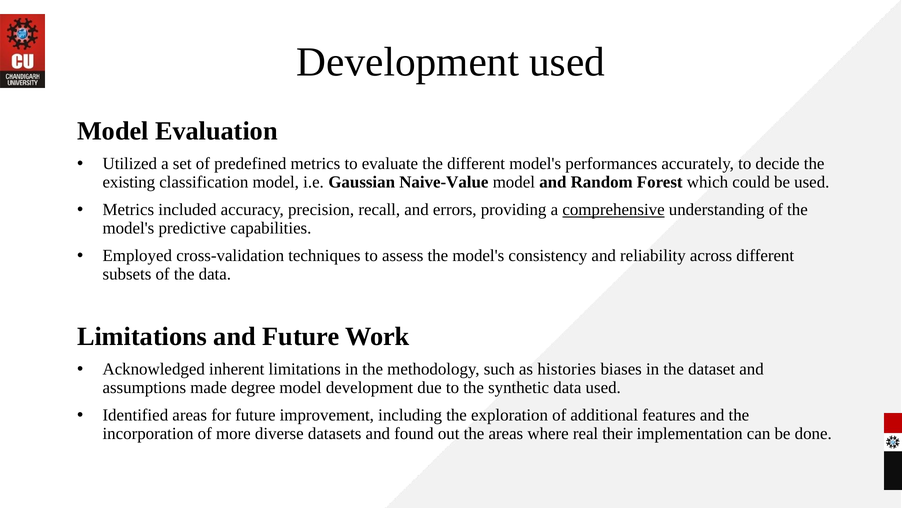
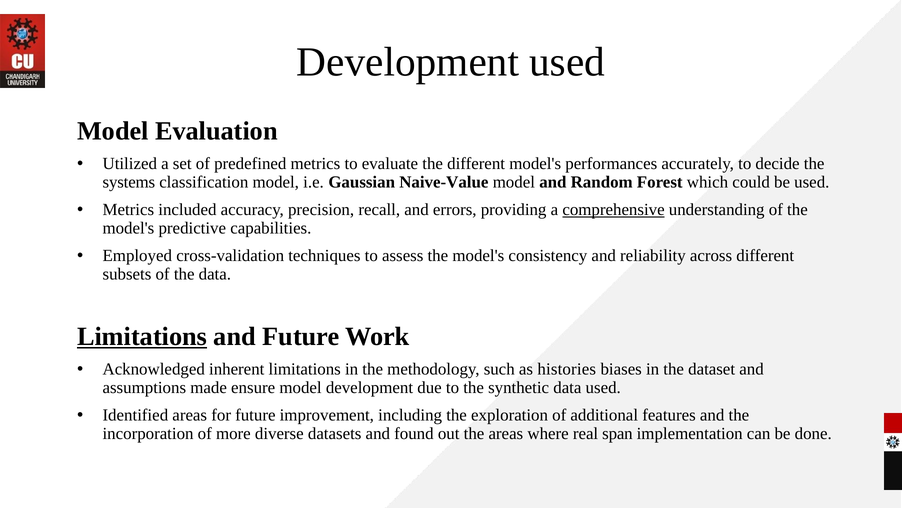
existing: existing -> systems (129, 182)
Limitations underline: none -> present (142, 336)
degree: degree -> ensure (253, 387)
their: their -> span (617, 433)
